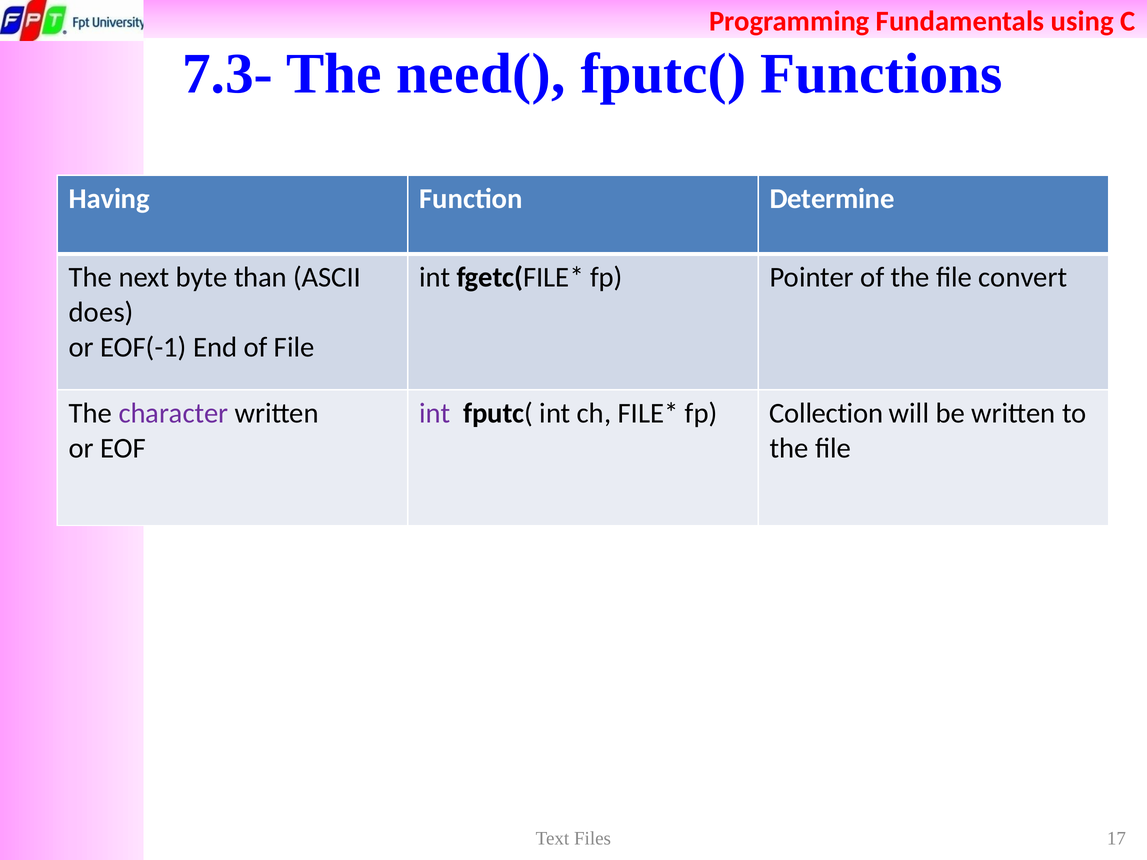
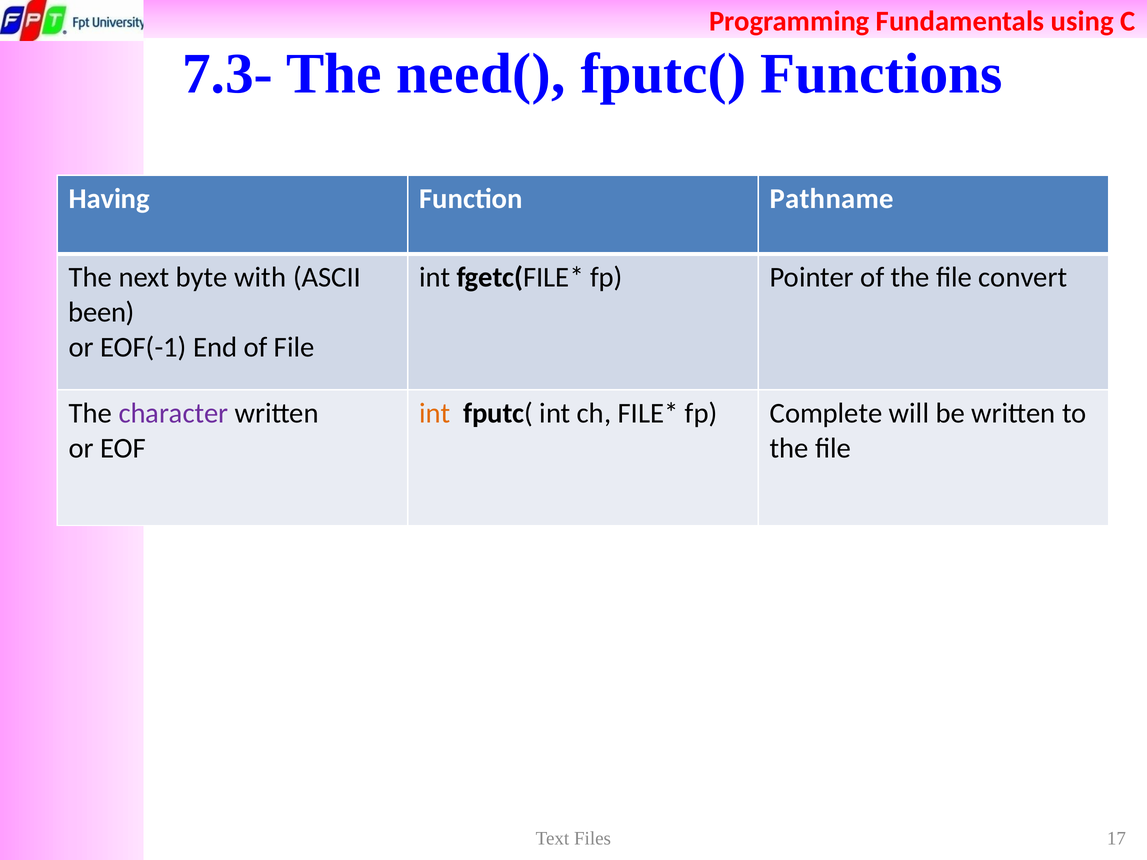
Determine: Determine -> Pathname (832, 199)
than: than -> with (260, 278)
does: does -> been (101, 313)
int colour: purple -> orange (435, 413)
Collection: Collection -> Complete (826, 413)
